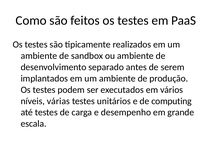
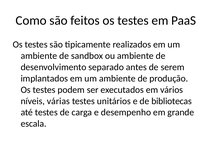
computing: computing -> bibliotecas (172, 101)
